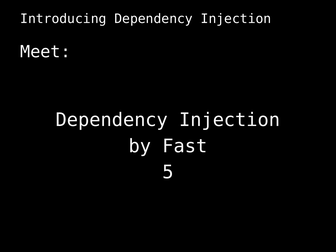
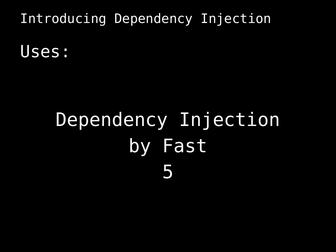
Meet: Meet -> Uses (45, 52)
